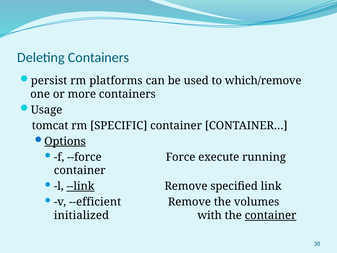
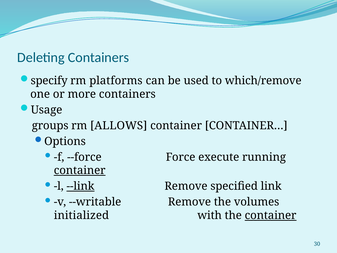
persist: persist -> specify (49, 81)
tomcat: tomcat -> groups (50, 125)
SPECIFIC: SPECIFIC -> ALLOWS (119, 125)
Options underline: present -> none (65, 141)
container underline: none -> present (80, 170)
--efficient: --efficient -> --writable (95, 202)
